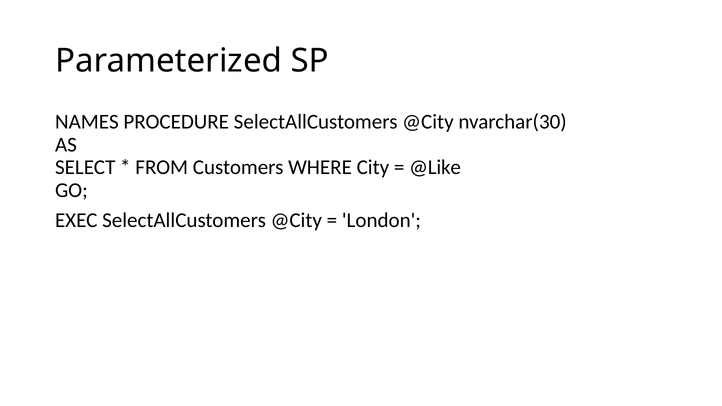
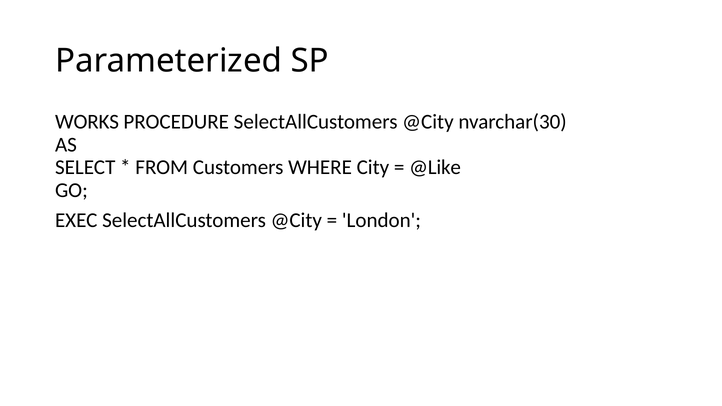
NAMES: NAMES -> WORKS (87, 122)
